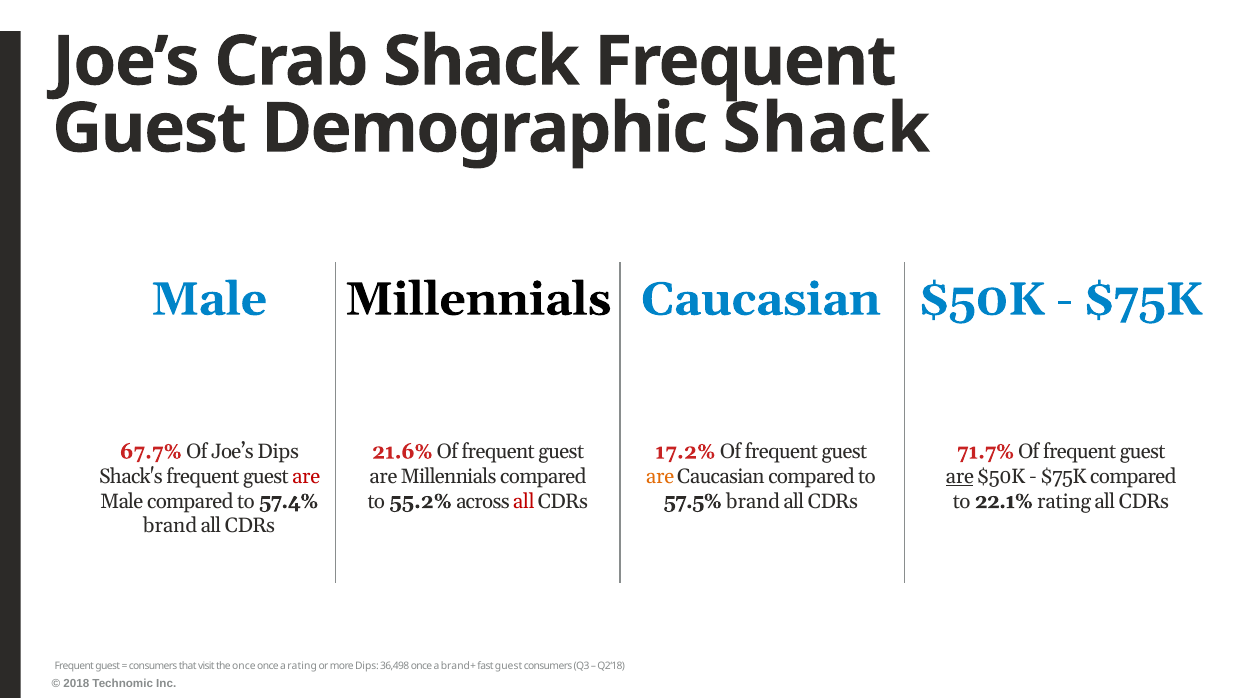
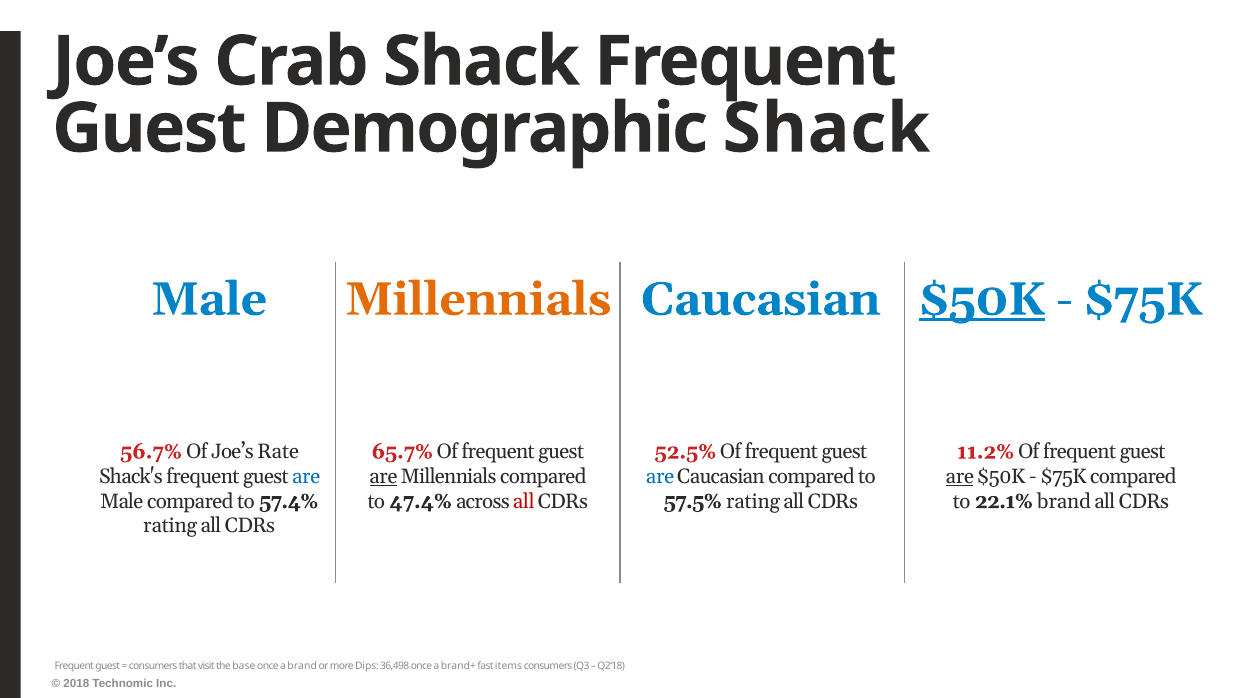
Millennials colour: black -> orange (478, 299)
$50K underline: none -> present (982, 299)
67.7%: 67.7% -> 56.7% (151, 451)
Joe’s Dips: Dips -> Rate (278, 451)
21.6%: 21.6% -> 65.7% (402, 451)
17.2%: 17.2% -> 52.5% (685, 451)
71.7%: 71.7% -> 11.2% (986, 451)
are colour: red -> blue (306, 476)
are underline: none -> present (383, 476)
are colour: orange -> blue (660, 476)
57.5% brand: brand -> rating (753, 501)
55.2%: 55.2% -> 47.4% (421, 501)
22.1% rating: rating -> brand (1064, 501)
brand: brand -> rating (170, 526)
the once: once -> base (244, 666)
a rating: rating -> brand (302, 666)
fast guest: guest -> items (509, 666)
